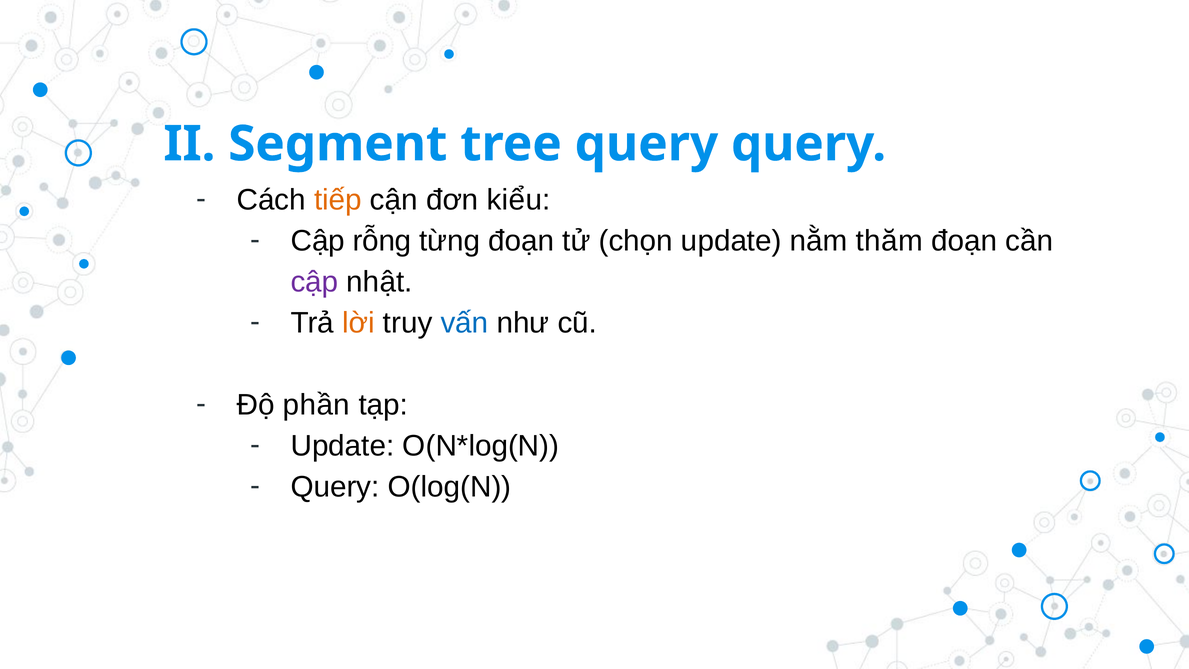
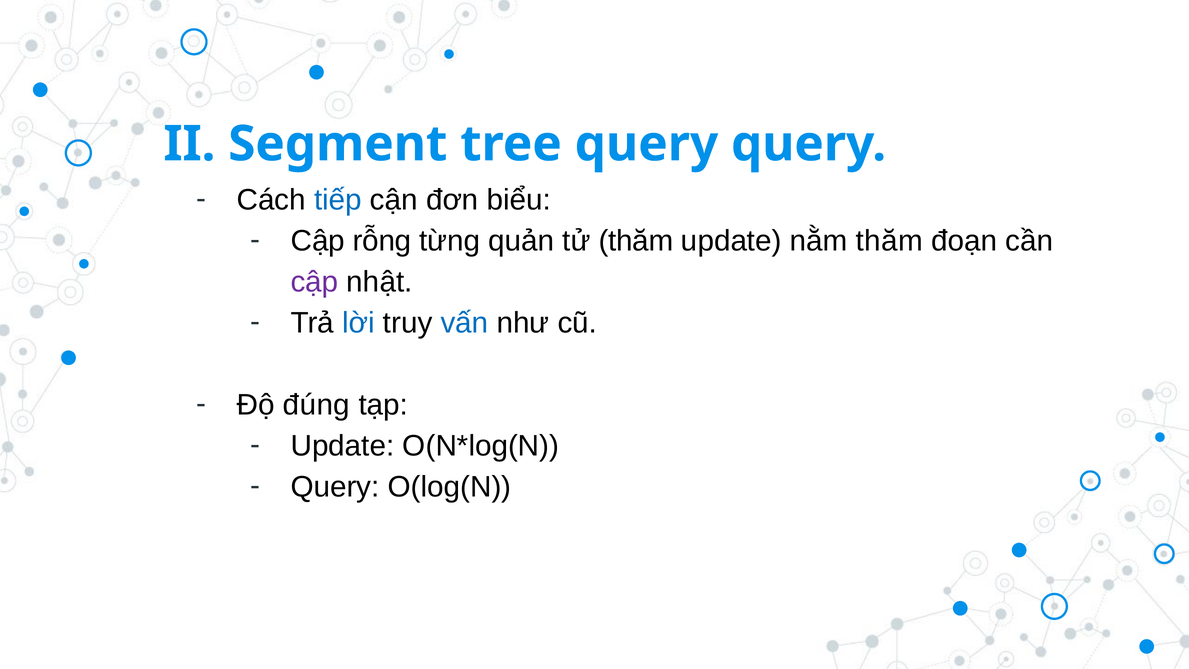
tiếp colour: orange -> blue (338, 200)
kiểu: kiểu -> biểu (519, 200)
từng đoạn: đoạn -> quản (521, 241)
tử chọn: chọn -> thăm (636, 241)
lời colour: orange -> blue (358, 323)
phần: phần -> đúng (316, 405)
